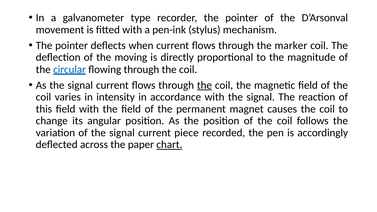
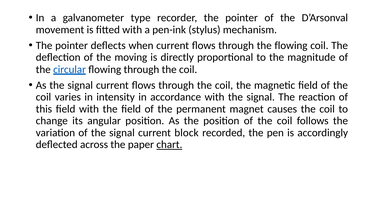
the marker: marker -> flowing (291, 45)
the underline: present -> none (204, 85)
piece: piece -> block (187, 133)
